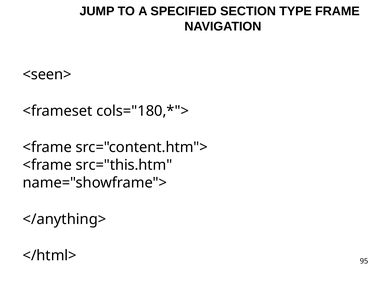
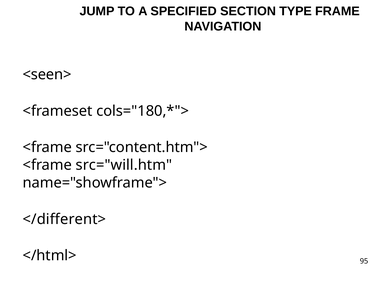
src="this.htm: src="this.htm -> src="will.htm (124, 165)
</anything>: </anything> -> </different> (64, 219)
